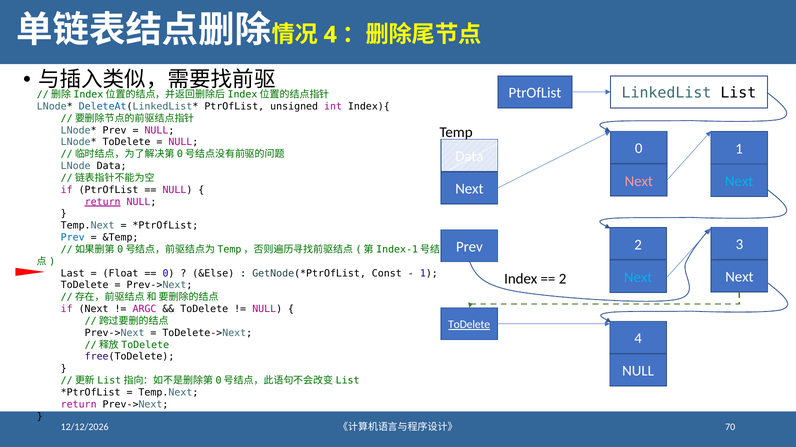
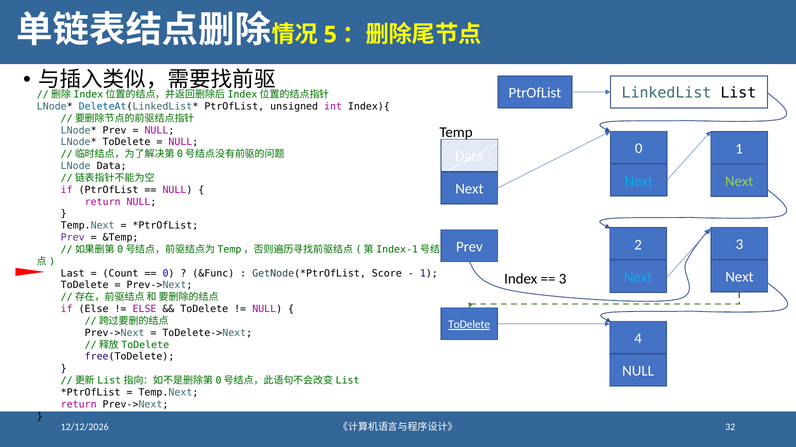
4: 4 -> 5 (330, 35)
Next colour: pink -> light blue (639, 181)
Next colour: light blue -> light green (739, 182)
return underline: present -> none (103, 202)
Prev colour: blue -> purple (73, 238)
Float: Float -> Count (121, 274)
&Else: &Else -> &Func (213, 274)
Const: Const -> Score (387, 274)
2: 2 -> 3 (563, 279)
if Next: Next -> Else (94, 310)
ARGC: ARGC -> ELSE (145, 310)
70: 70 -> 32 (730, 427)
